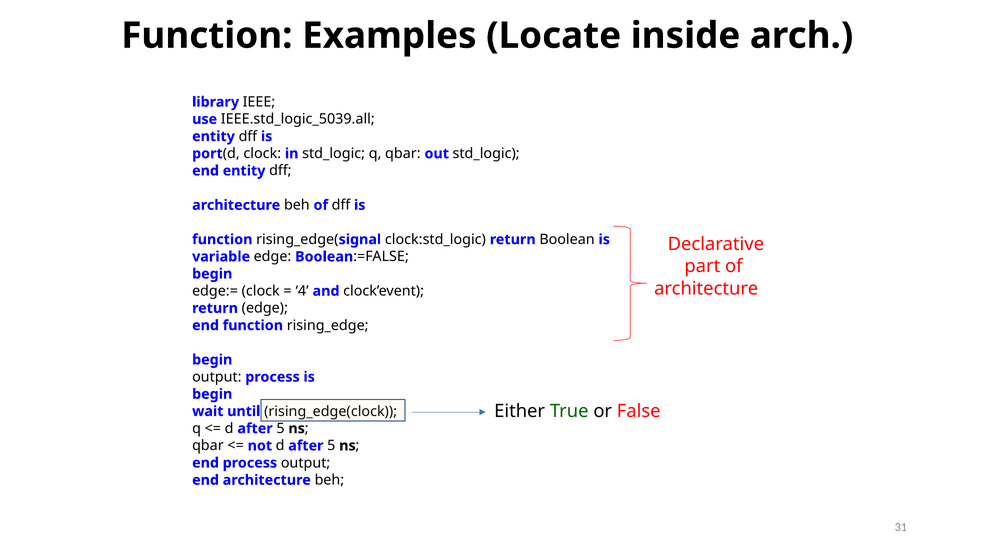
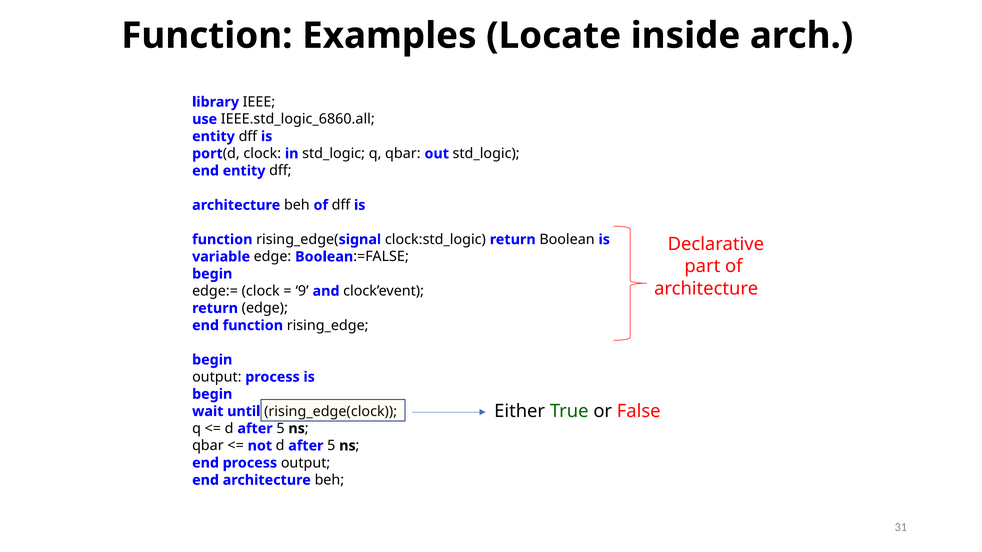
IEEE.std_logic_5039.all: IEEE.std_logic_5039.all -> IEEE.std_logic_6860.all (298, 119)
4: 4 -> 9 (302, 291)
